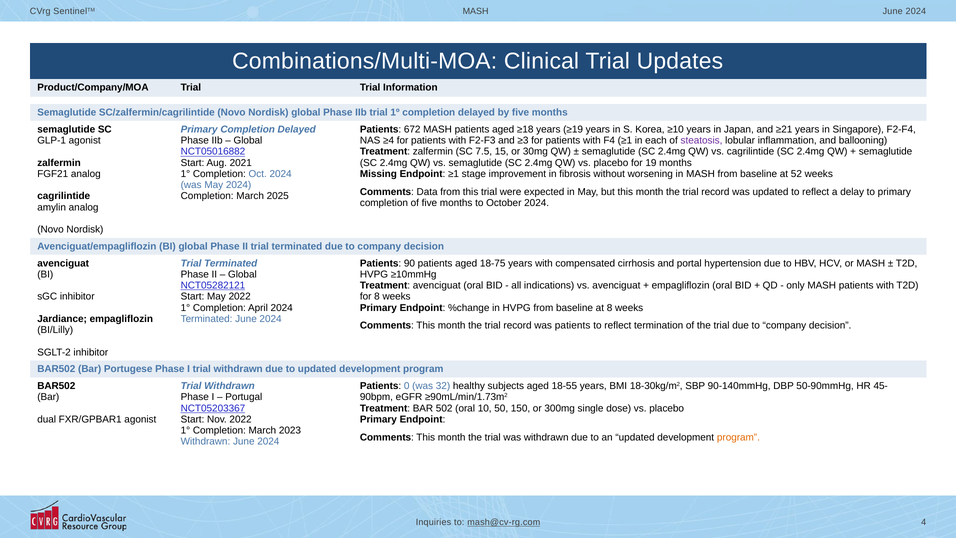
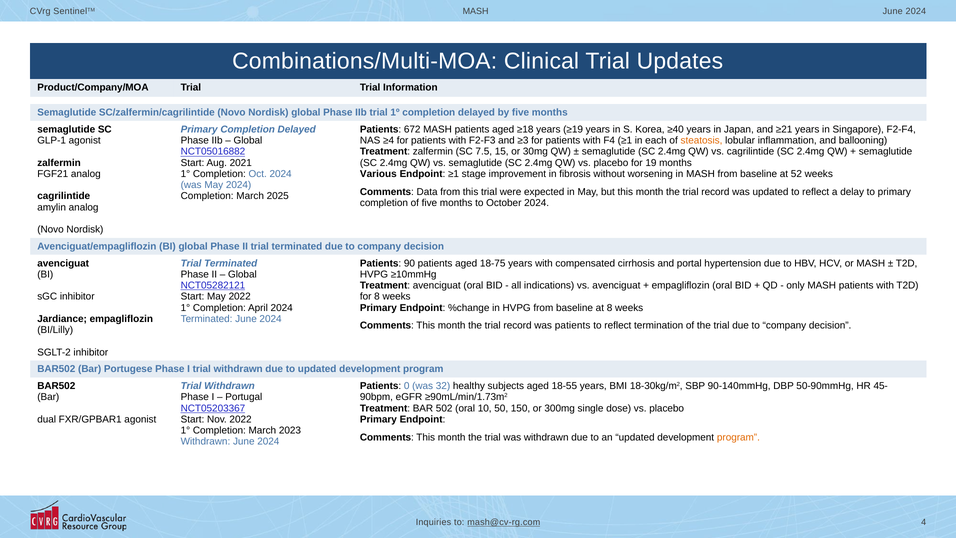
≥10: ≥10 -> ≥40 (676, 129)
steatosis colour: purple -> orange (701, 140)
Missing: Missing -> Various (378, 174)
